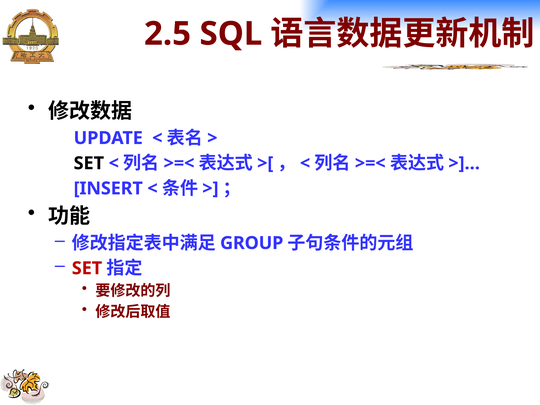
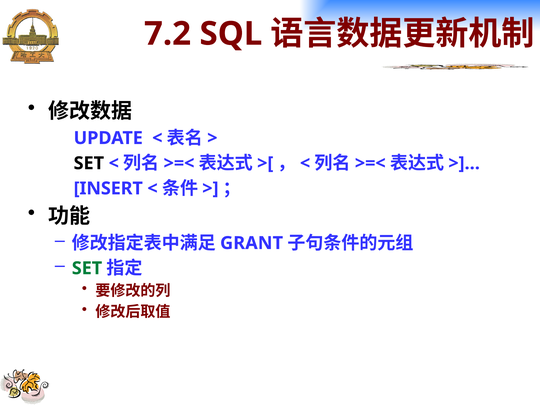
2.5: 2.5 -> 7.2 (168, 34)
GROUP: GROUP -> GRANT (252, 243)
SET colour: red -> green (87, 268)
